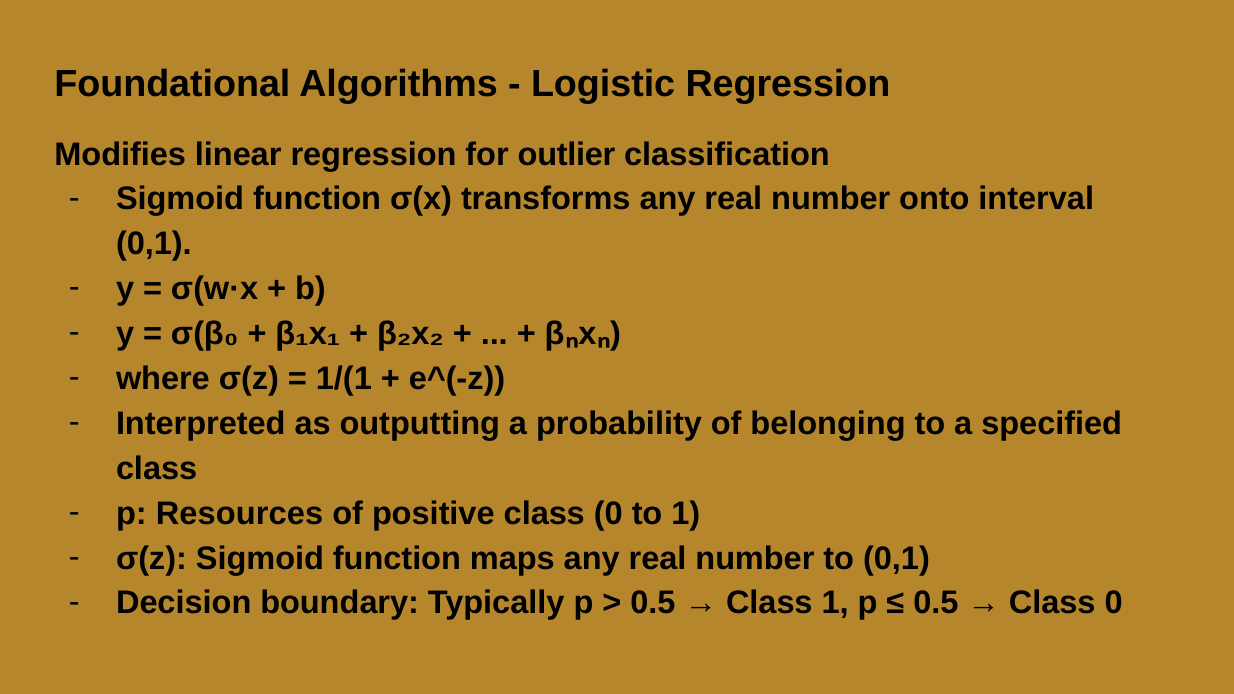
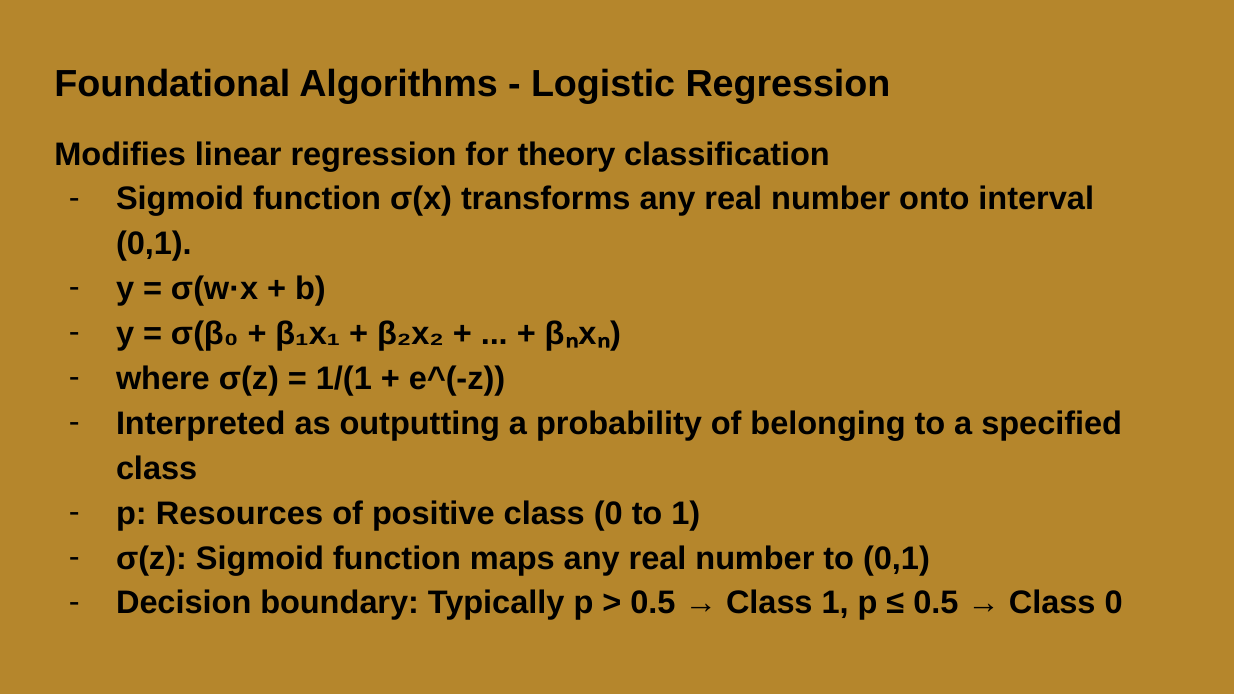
outlier: outlier -> theory (567, 154)
